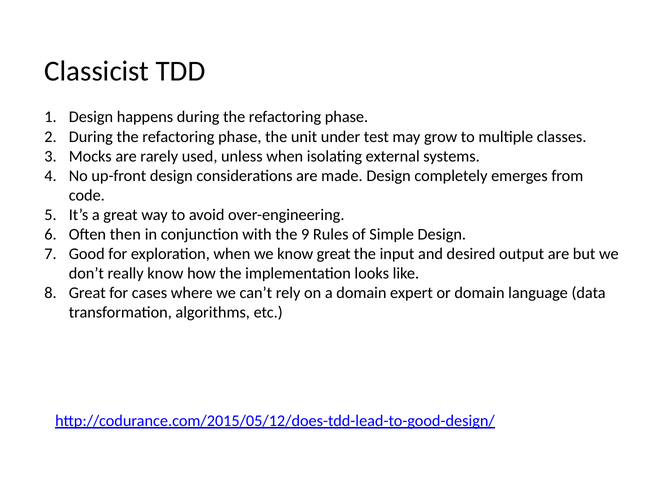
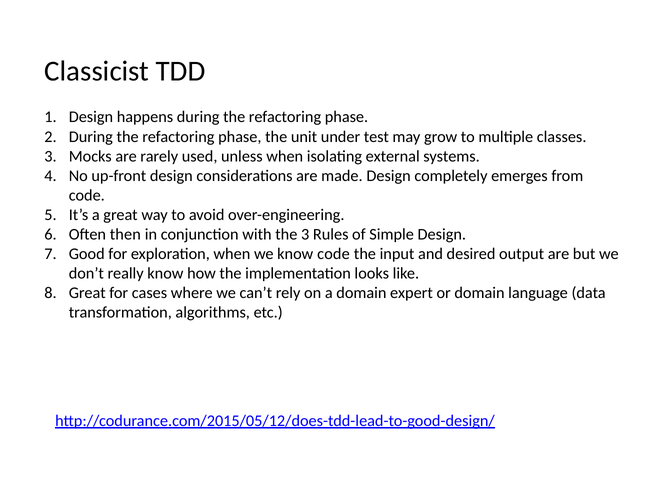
the 9: 9 -> 3 (305, 234)
know great: great -> code (334, 254)
